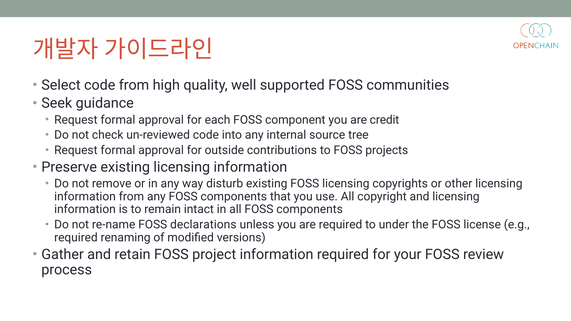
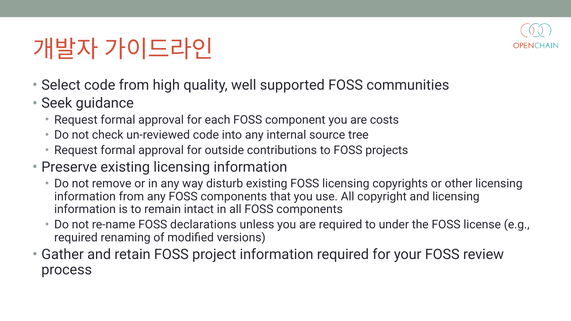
credit: credit -> costs (384, 120)
